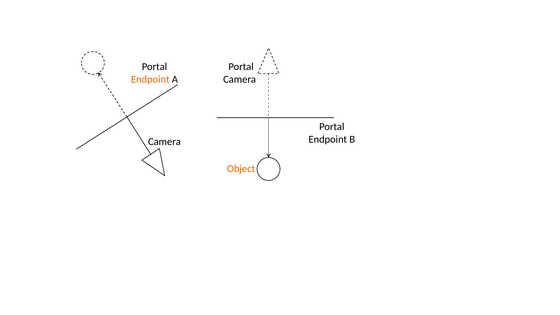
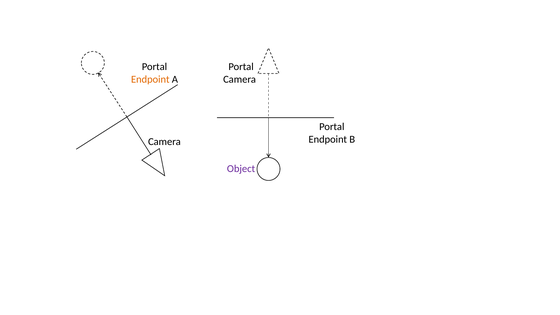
Object colour: orange -> purple (241, 169)
